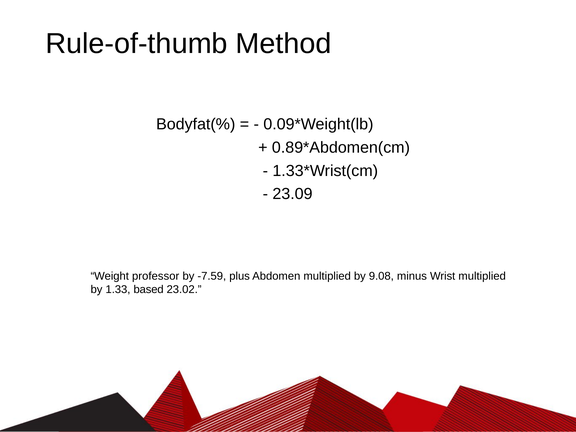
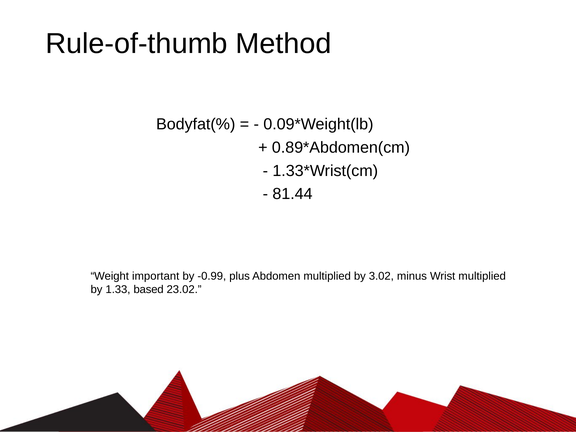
23.09: 23.09 -> 81.44 (293, 194)
professor: professor -> important (156, 276)
-7.59: -7.59 -> -0.99 (212, 276)
9.08: 9.08 -> 3.02 (381, 276)
